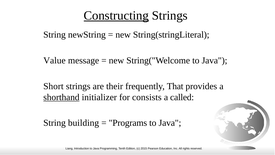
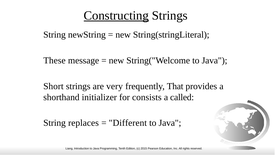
Value: Value -> These (54, 60)
their: their -> very (115, 86)
shorthand underline: present -> none (61, 97)
building: building -> replaces (83, 123)
Programs: Programs -> Different (128, 123)
